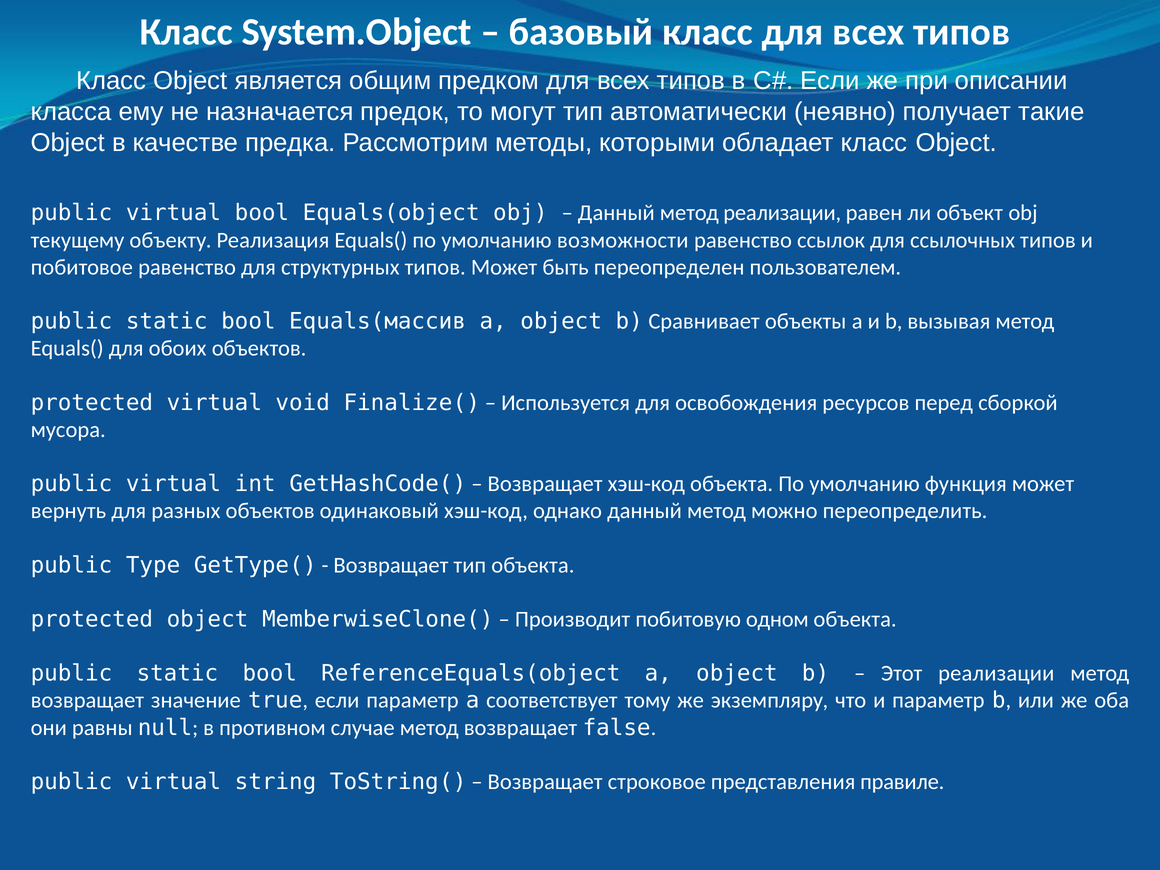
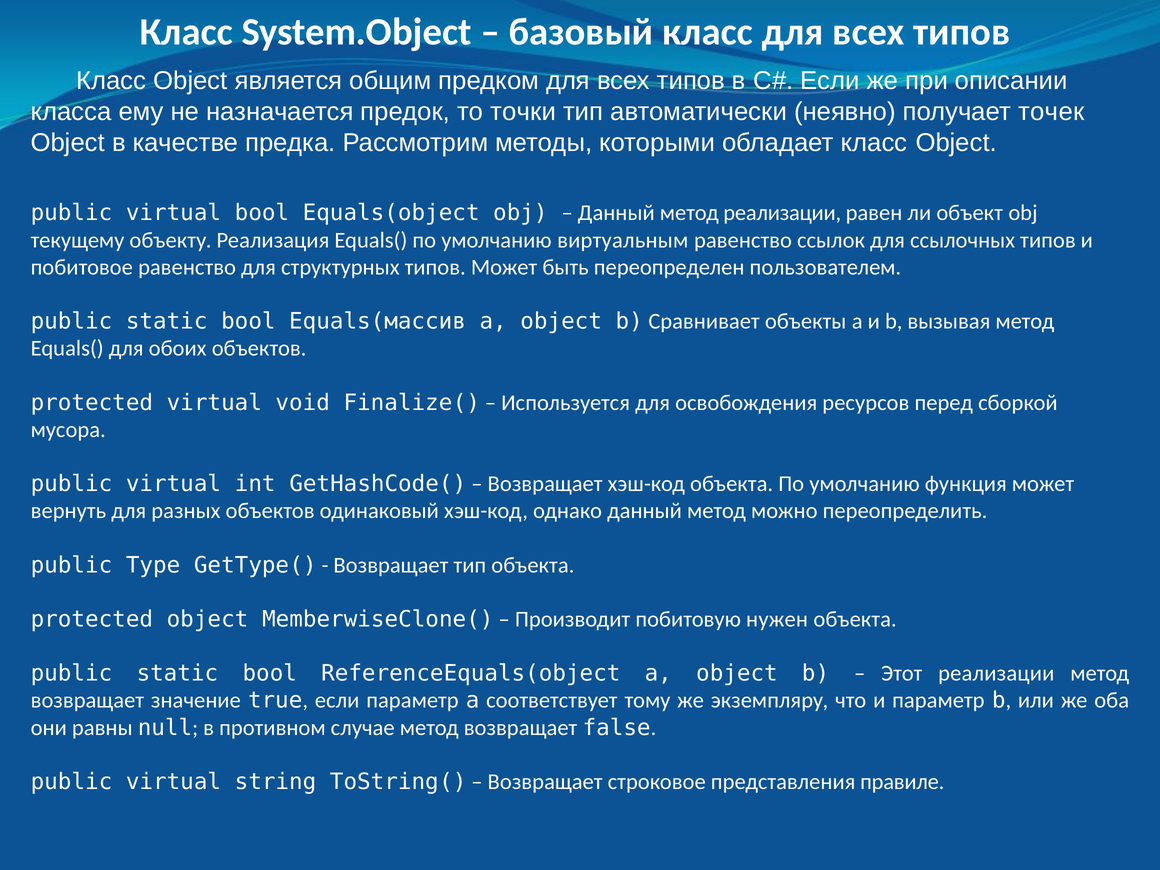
могут: могут -> точки (523, 112)
такие: такие -> точек (1051, 112)
возможности: возможности -> виртуальным (623, 240)
одном: одном -> нужен (777, 619)
